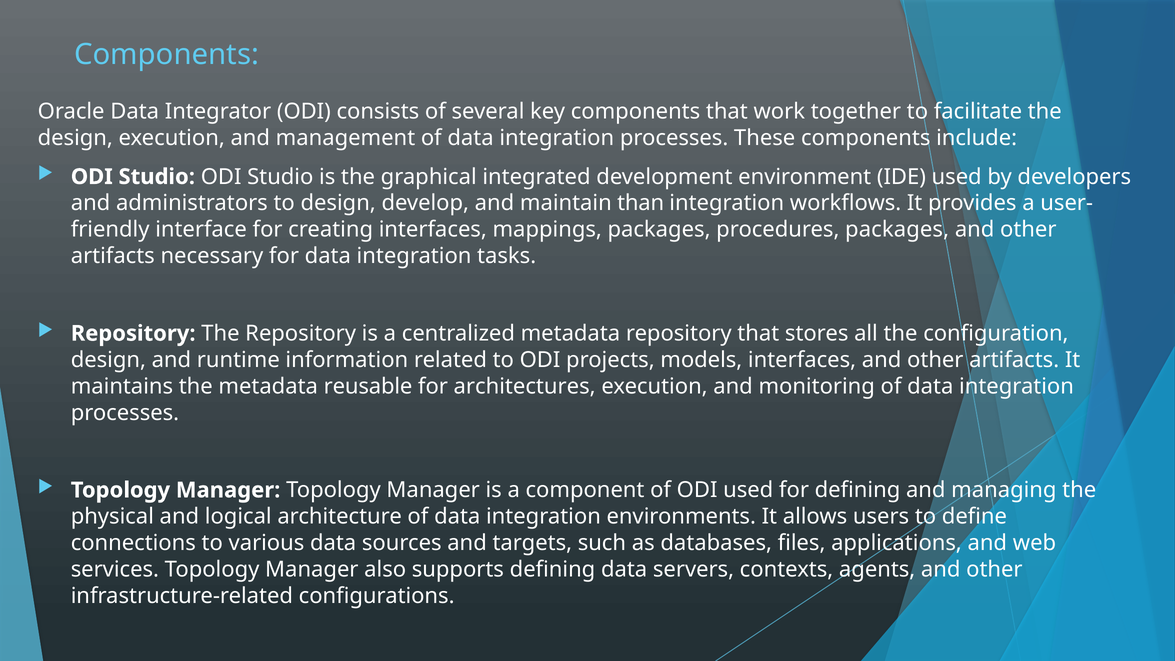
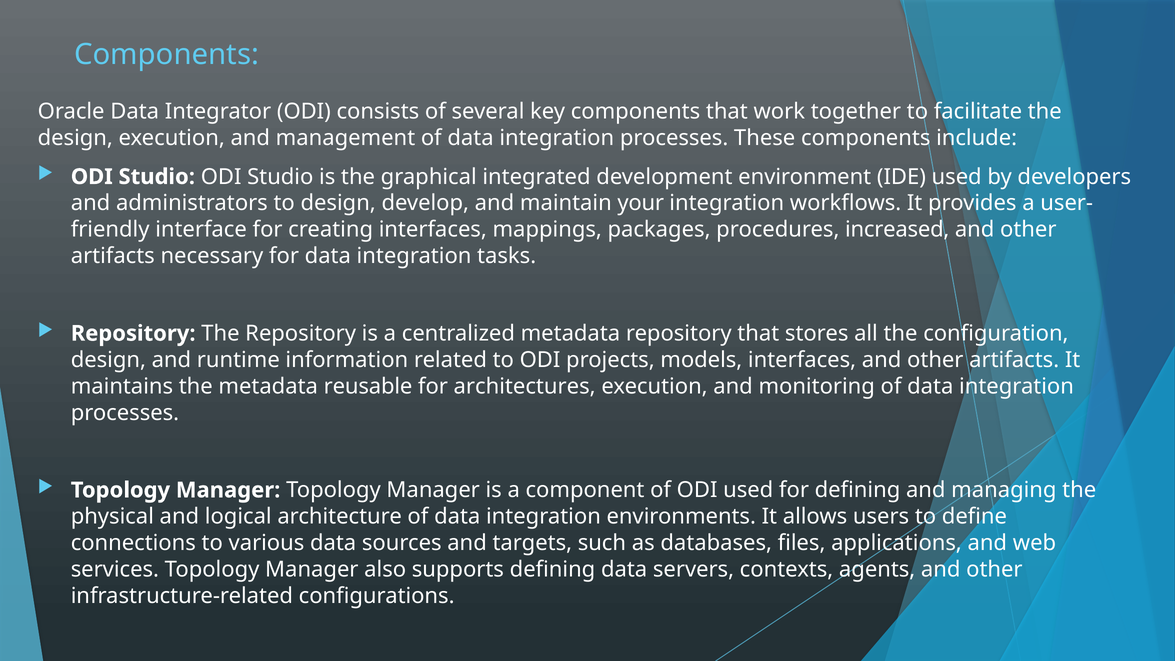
than: than -> your (641, 203)
procedures packages: packages -> increased (897, 230)
